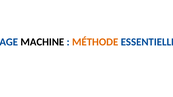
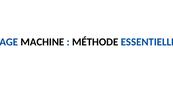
MÉTHODE colour: orange -> black (95, 42)
